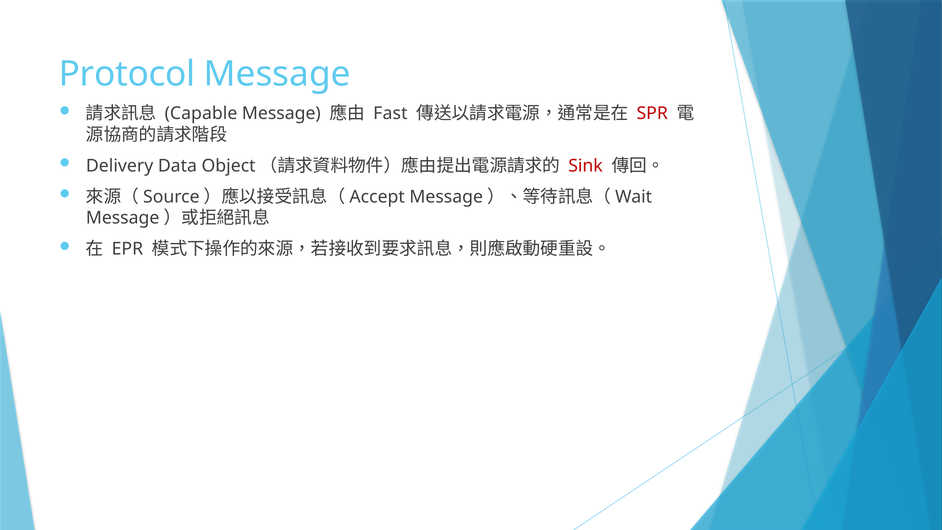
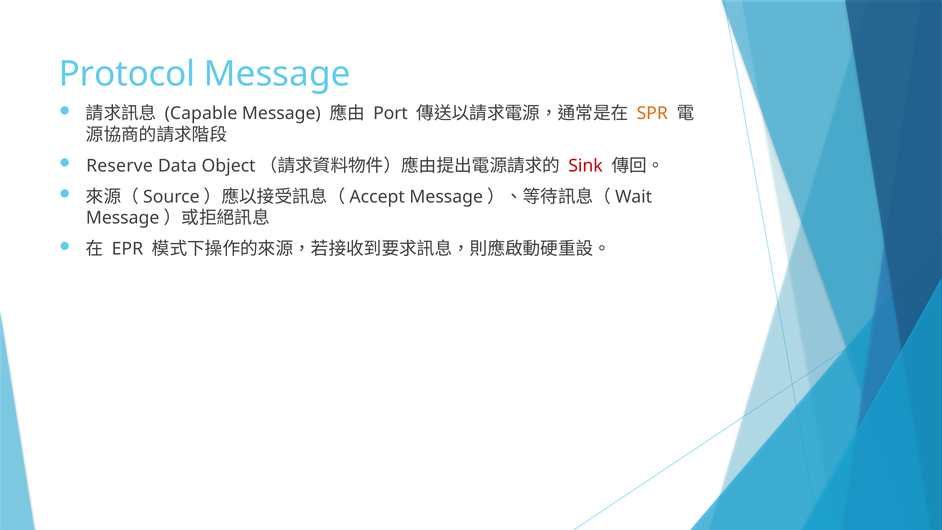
Fast: Fast -> Port (391, 113)
SPR colour: red -> orange (652, 113)
Delivery: Delivery -> Reserve (120, 166)
